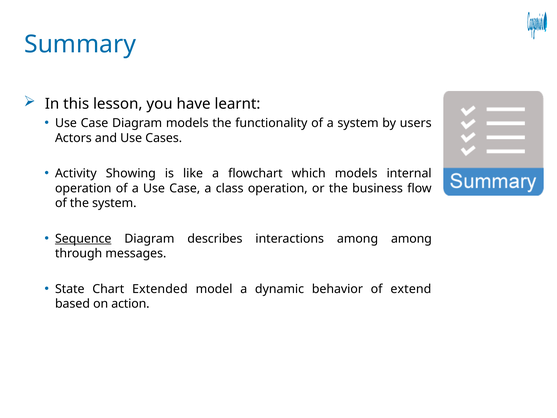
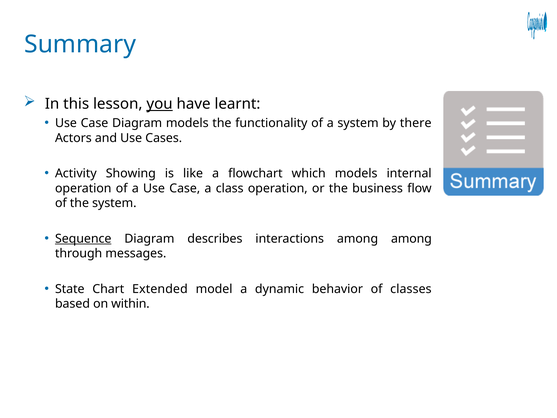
you underline: none -> present (160, 104)
users: users -> there (416, 123)
extend: extend -> classes (411, 289)
action: action -> within (130, 304)
